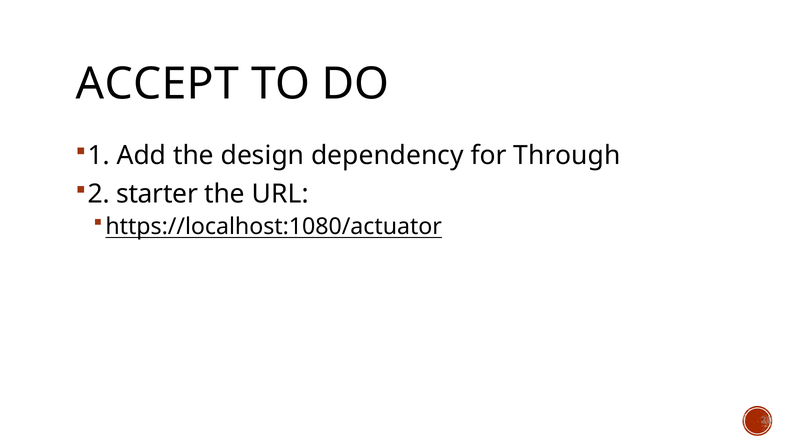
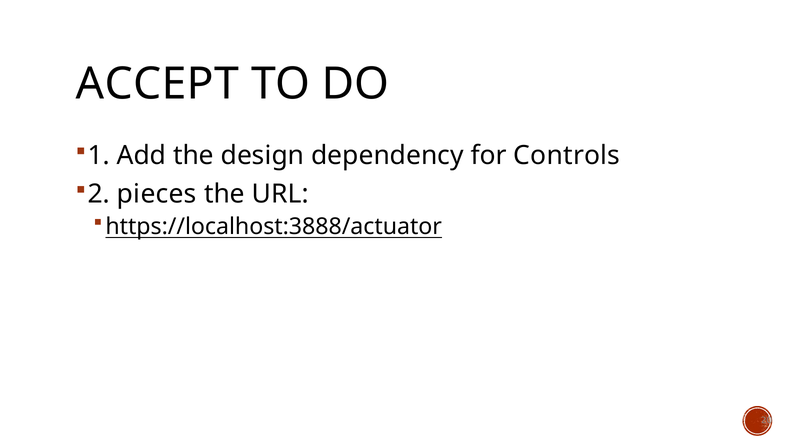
Through: Through -> Controls (567, 155)
starter: starter -> pieces (157, 194)
https://localhost:1080/actuator: https://localhost:1080/actuator -> https://localhost:3888/actuator (274, 227)
